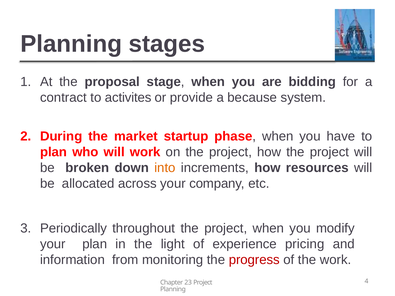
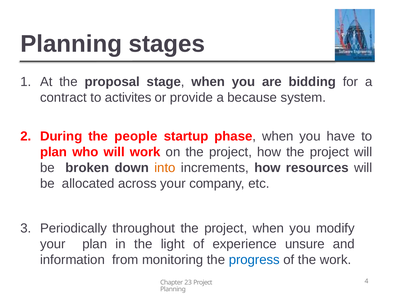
market: market -> people (136, 136)
pricing: pricing -> unsure (305, 244)
progress colour: red -> blue (254, 260)
